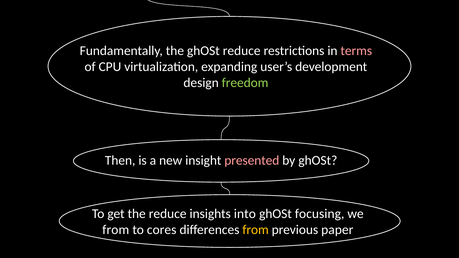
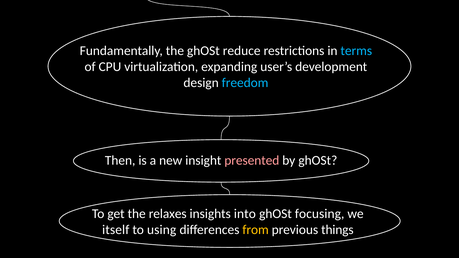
terms colour: pink -> light blue (356, 51)
freedom colour: light green -> light blue (245, 83)
the reduce: reduce -> relaxes (168, 214)
from: from -> itself (116, 230)
cores: cores -> using (162, 230)
paper: paper -> things (337, 230)
